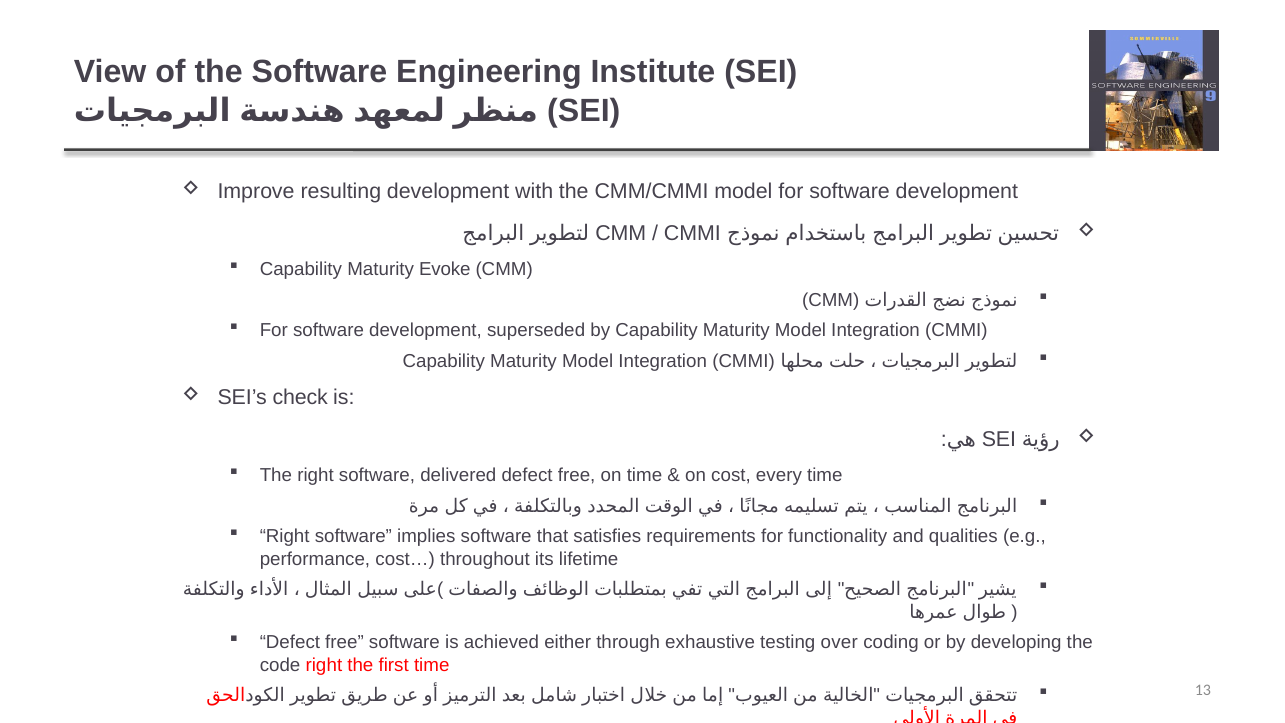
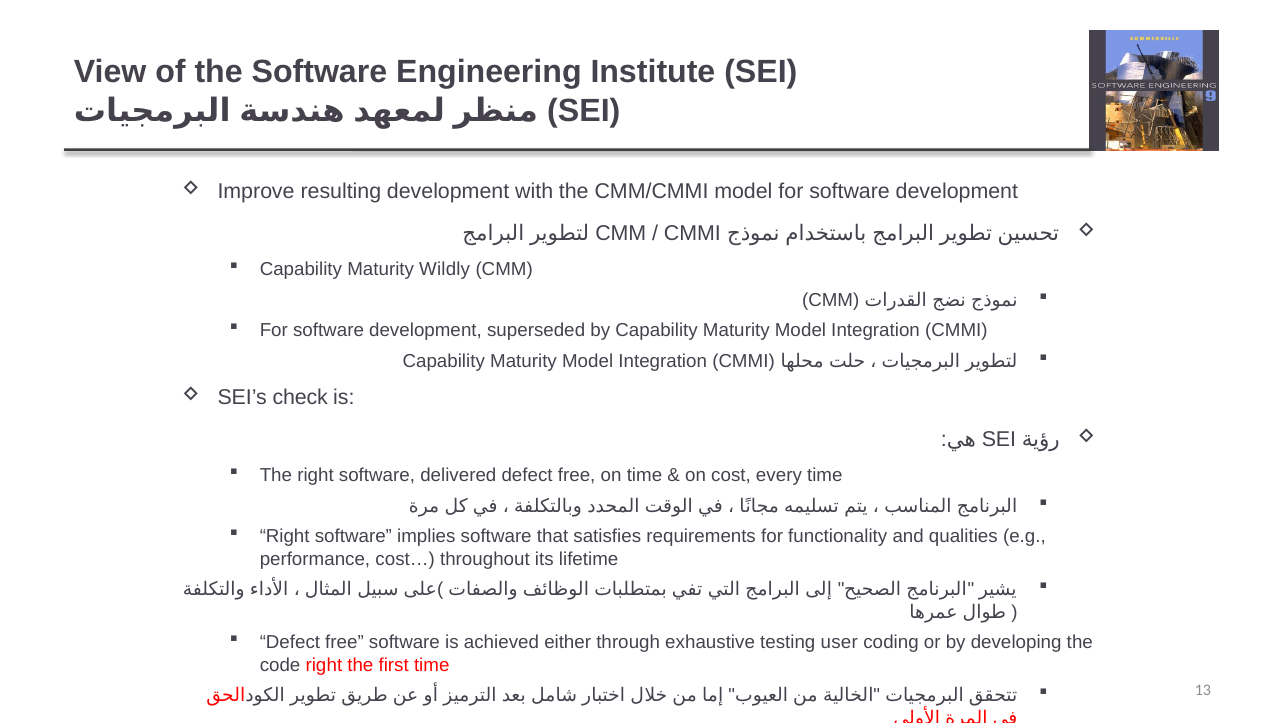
Evoke: Evoke -> Wildly (445, 270)
over: over -> user (839, 643)
